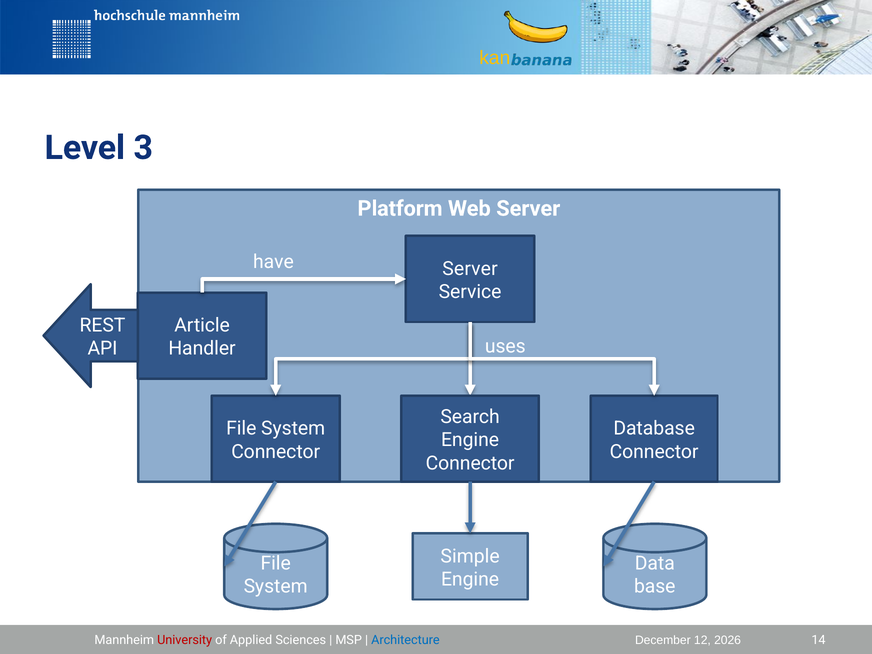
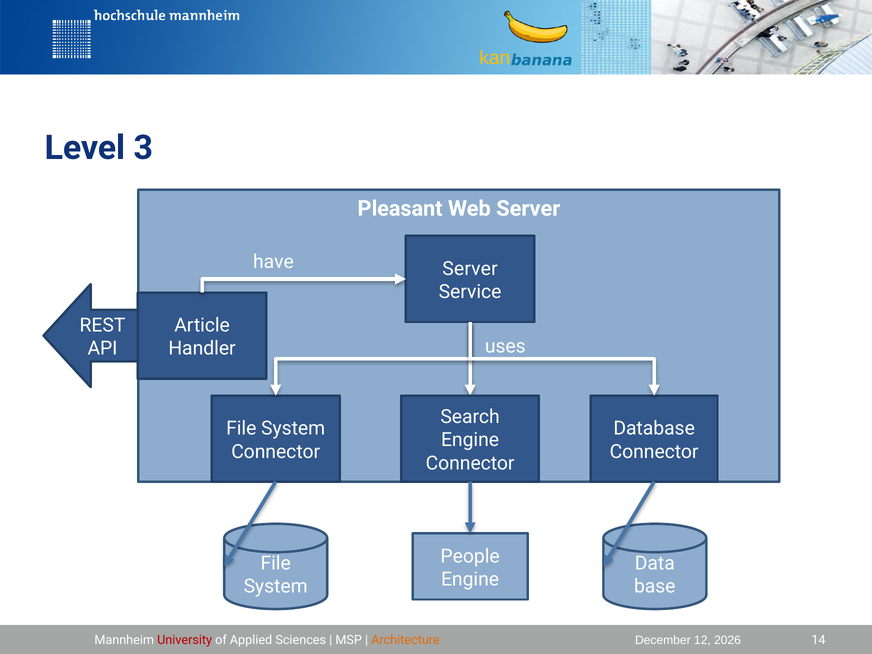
Platform: Platform -> Pleasant (400, 209)
Simple: Simple -> People (470, 556)
Architecture colour: blue -> orange (405, 640)
